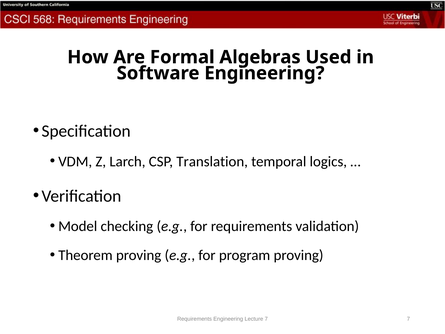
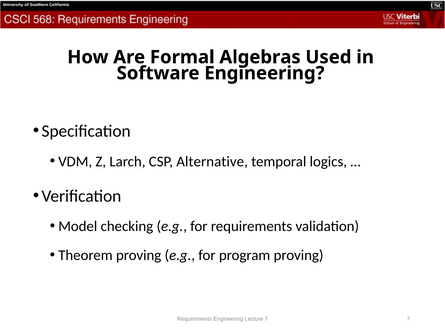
Translation: Translation -> Alternative (212, 161)
